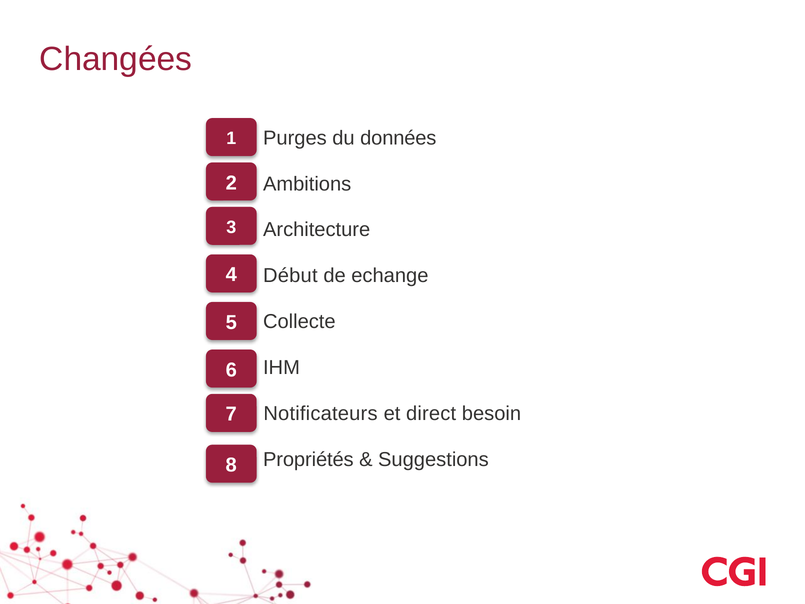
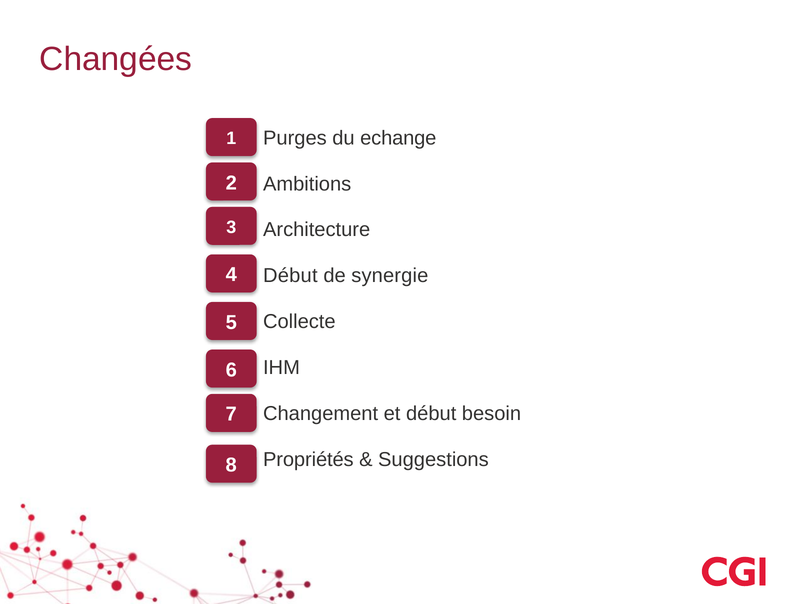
données: données -> echange (398, 138)
echange: echange -> synergie (390, 276)
Notificateurs: Notificateurs -> Changement (321, 414)
et direct: direct -> début (431, 414)
